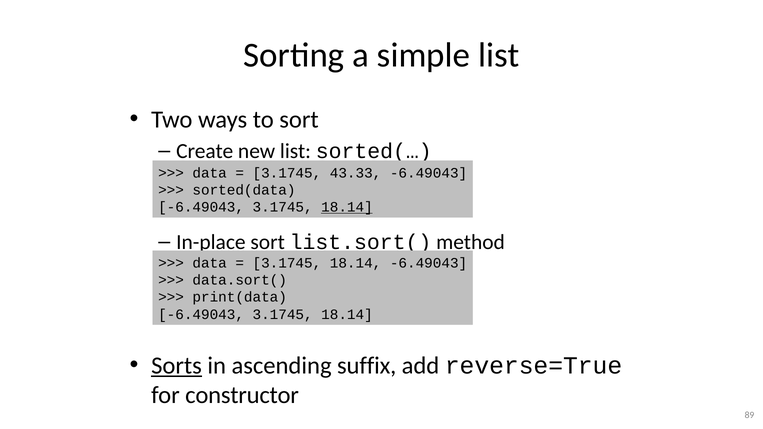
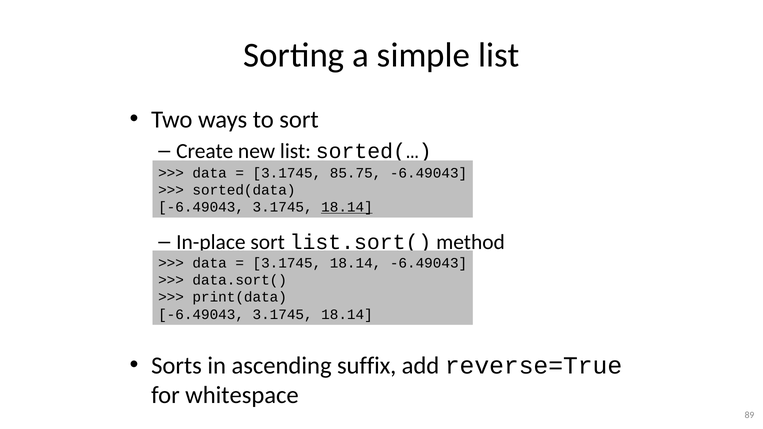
43.33: 43.33 -> 85.75 (356, 173)
Sorts underline: present -> none (177, 366)
constructor: constructor -> whitespace (242, 395)
